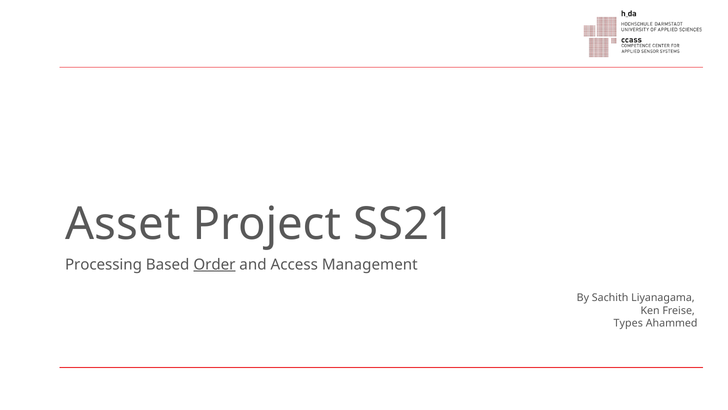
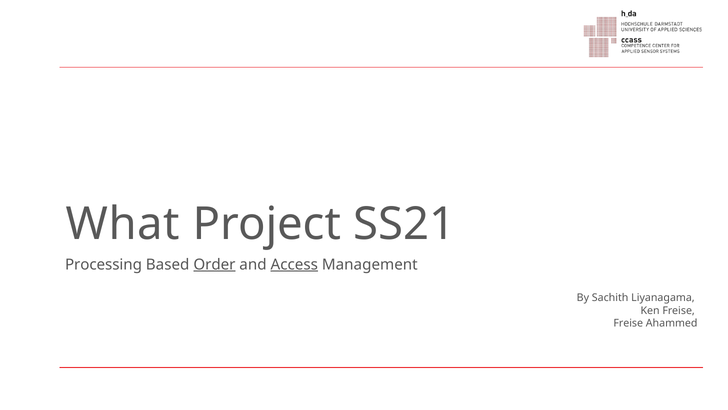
Asset: Asset -> What (123, 224)
Access underline: none -> present (294, 264)
Types: Types -> Freise (628, 323)
